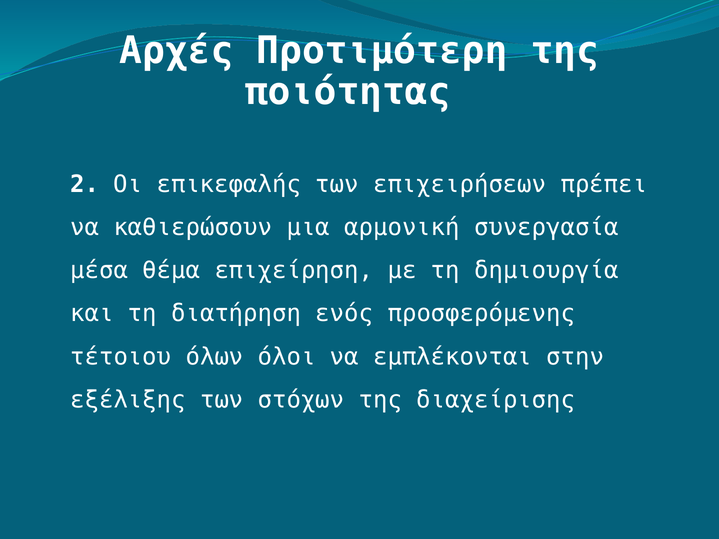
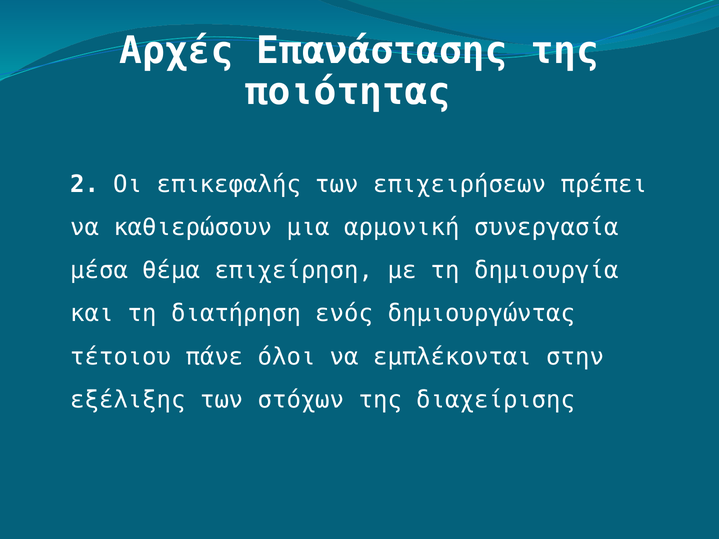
Προτιμότερη: Προτιμότερη -> Επανάστασης (382, 51)
προσφερόμενης: προσφερόμενης -> δημιουργώντας (481, 314)
όλων: όλων -> πάνε (215, 357)
